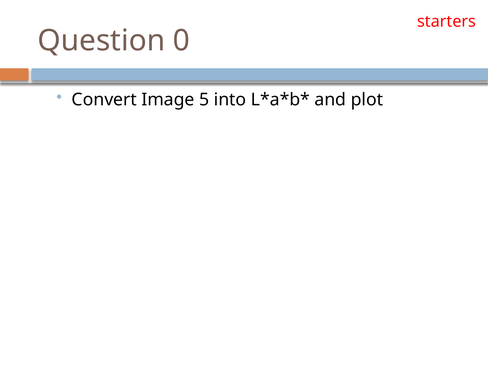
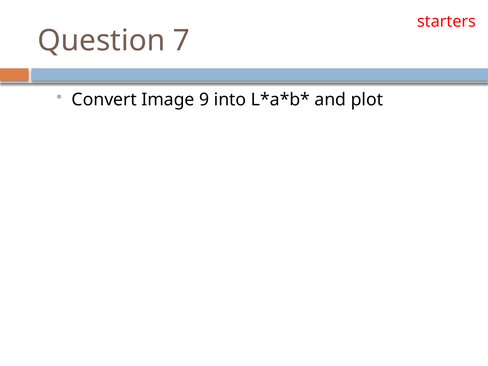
0: 0 -> 7 (181, 41)
5: 5 -> 9 (204, 100)
